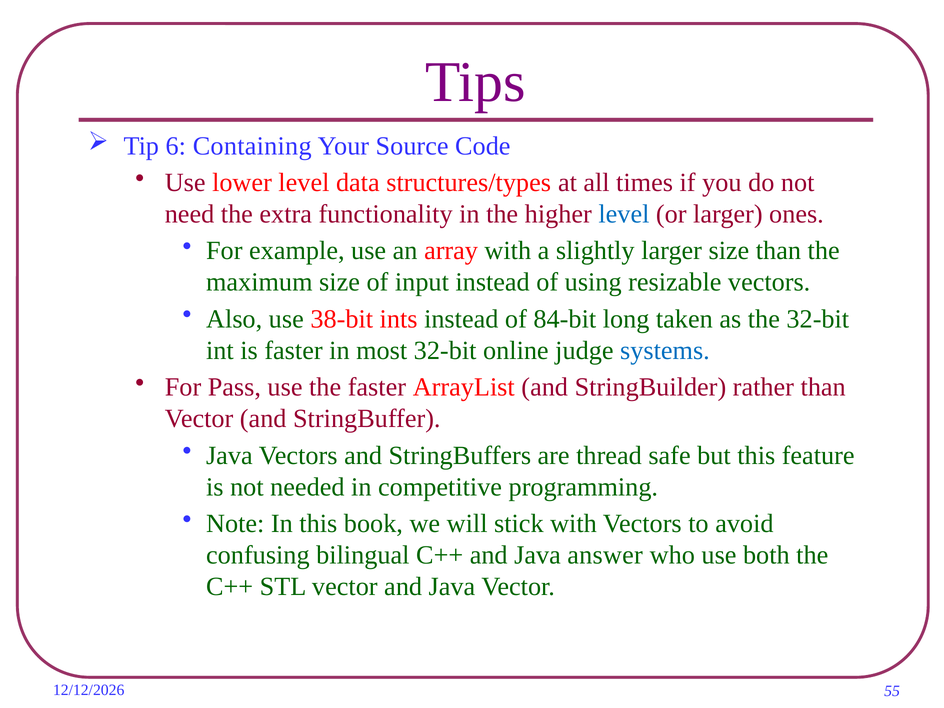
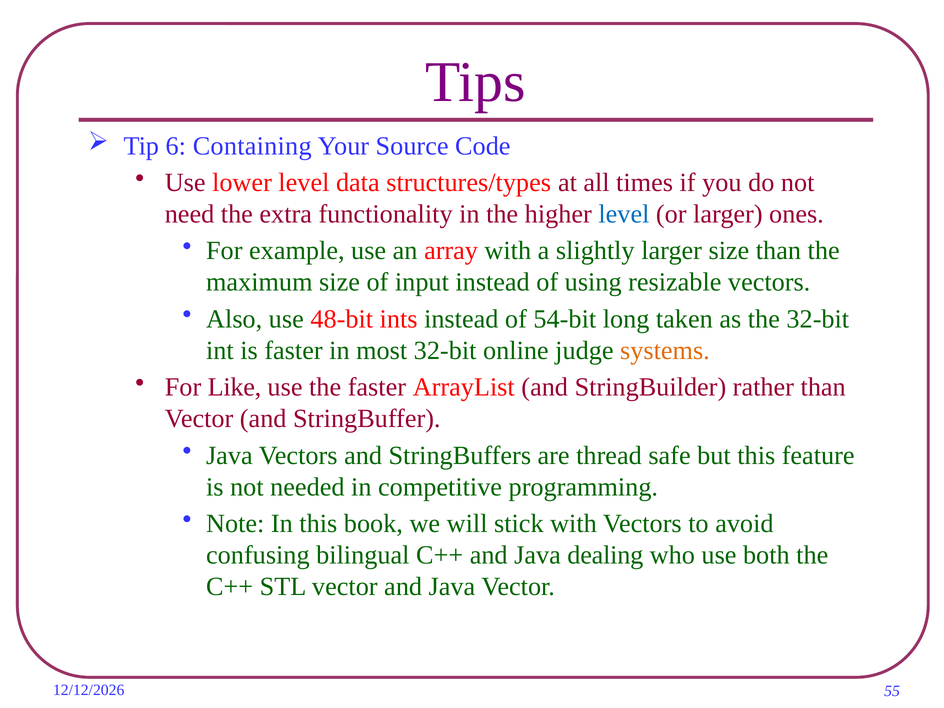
38-bit: 38-bit -> 48-bit (342, 319)
84-bit: 84-bit -> 54-bit (565, 319)
systems colour: blue -> orange (665, 350)
Pass: Pass -> Like (235, 387)
answer: answer -> dealing (605, 555)
